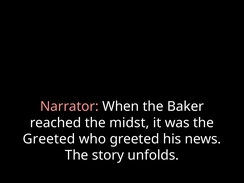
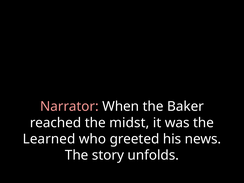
Greeted: Greeted -> Learned (49, 139)
